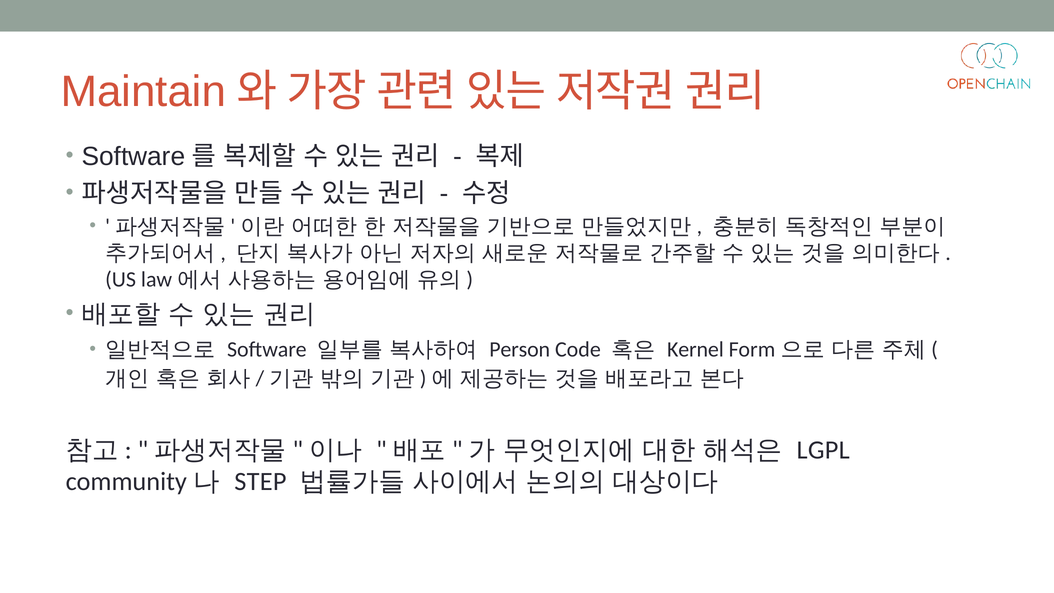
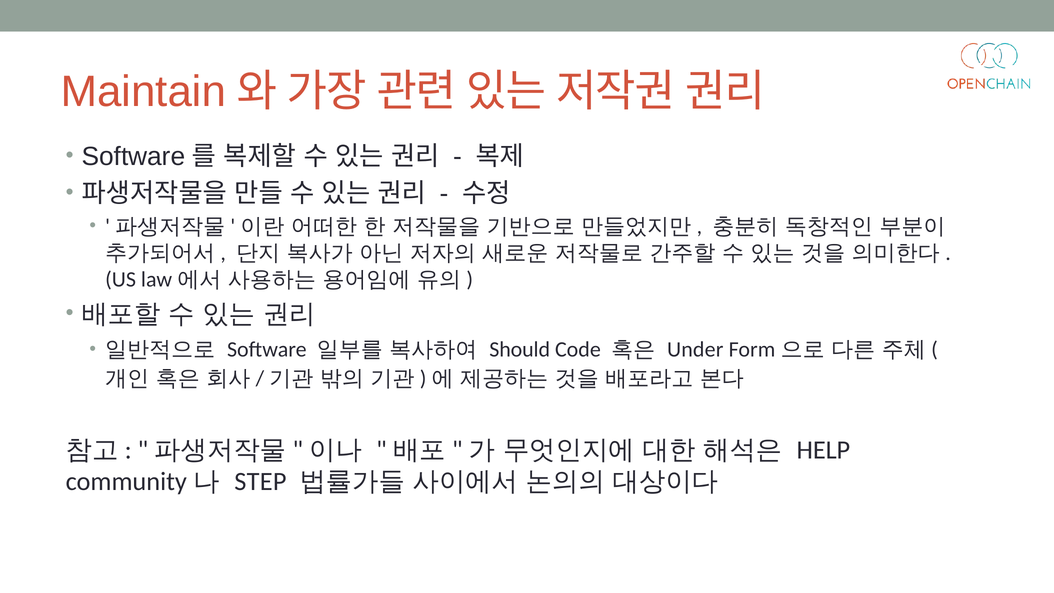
Person: Person -> Should (520, 349)
Kernel: Kernel -> Under (695, 349)
LGPL: LGPL -> HELP (823, 450)
